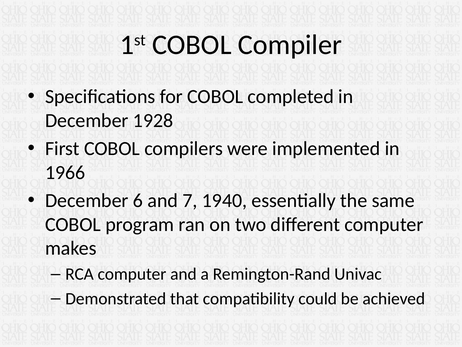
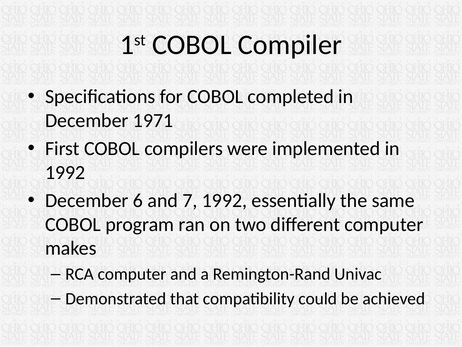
1928: 1928 -> 1971 (153, 120)
1966: 1966 -> 1992 (65, 172)
7 1940: 1940 -> 1992 (224, 200)
